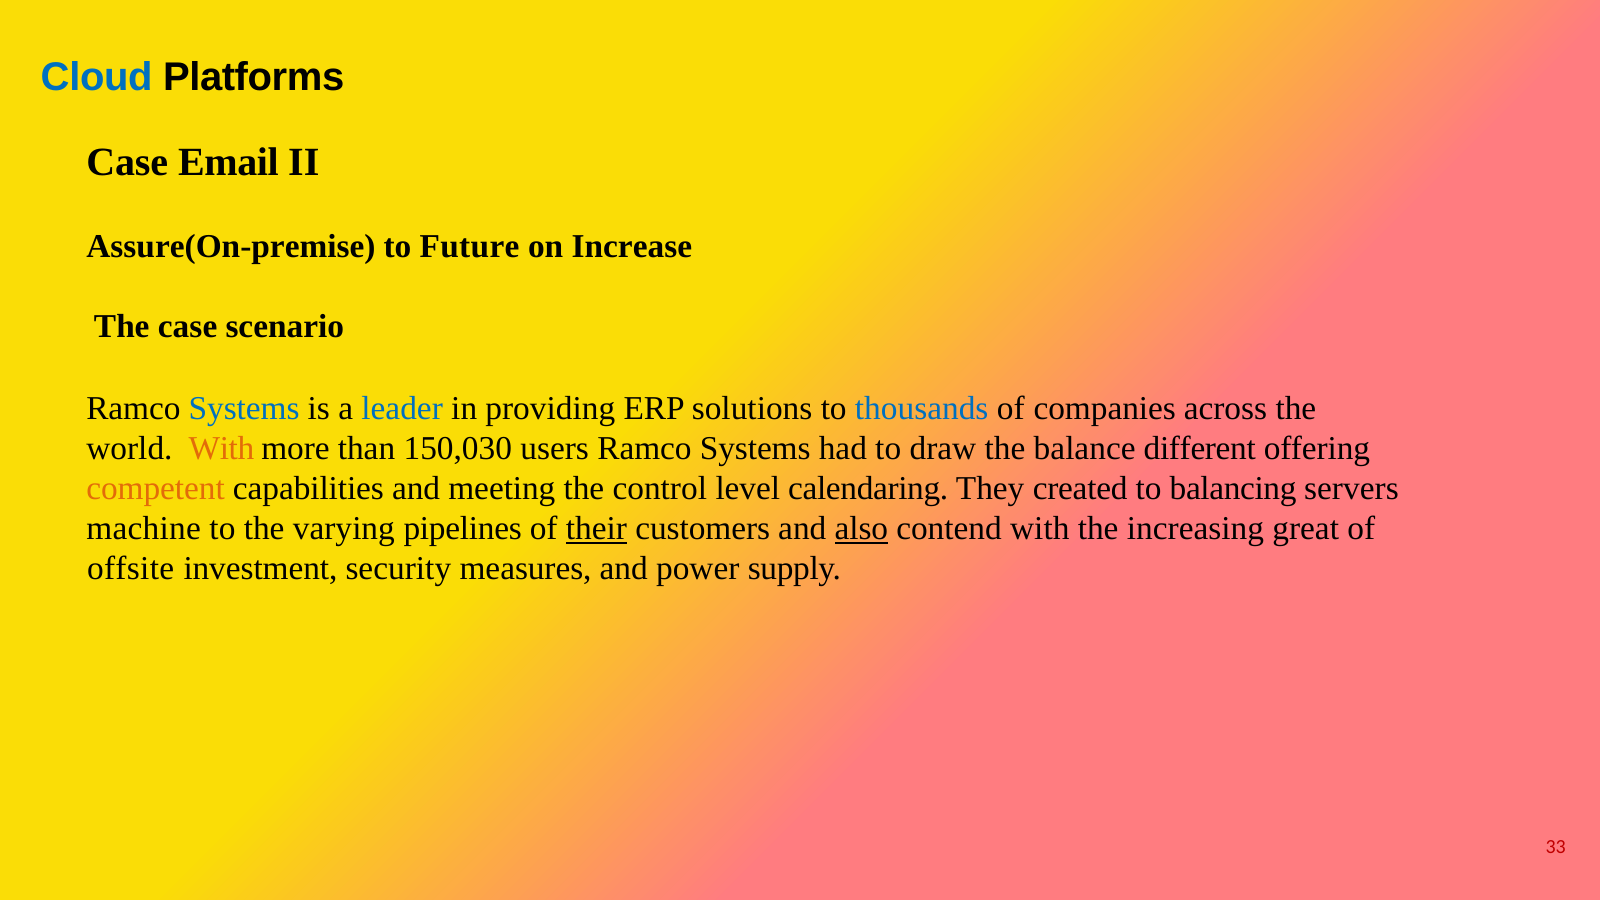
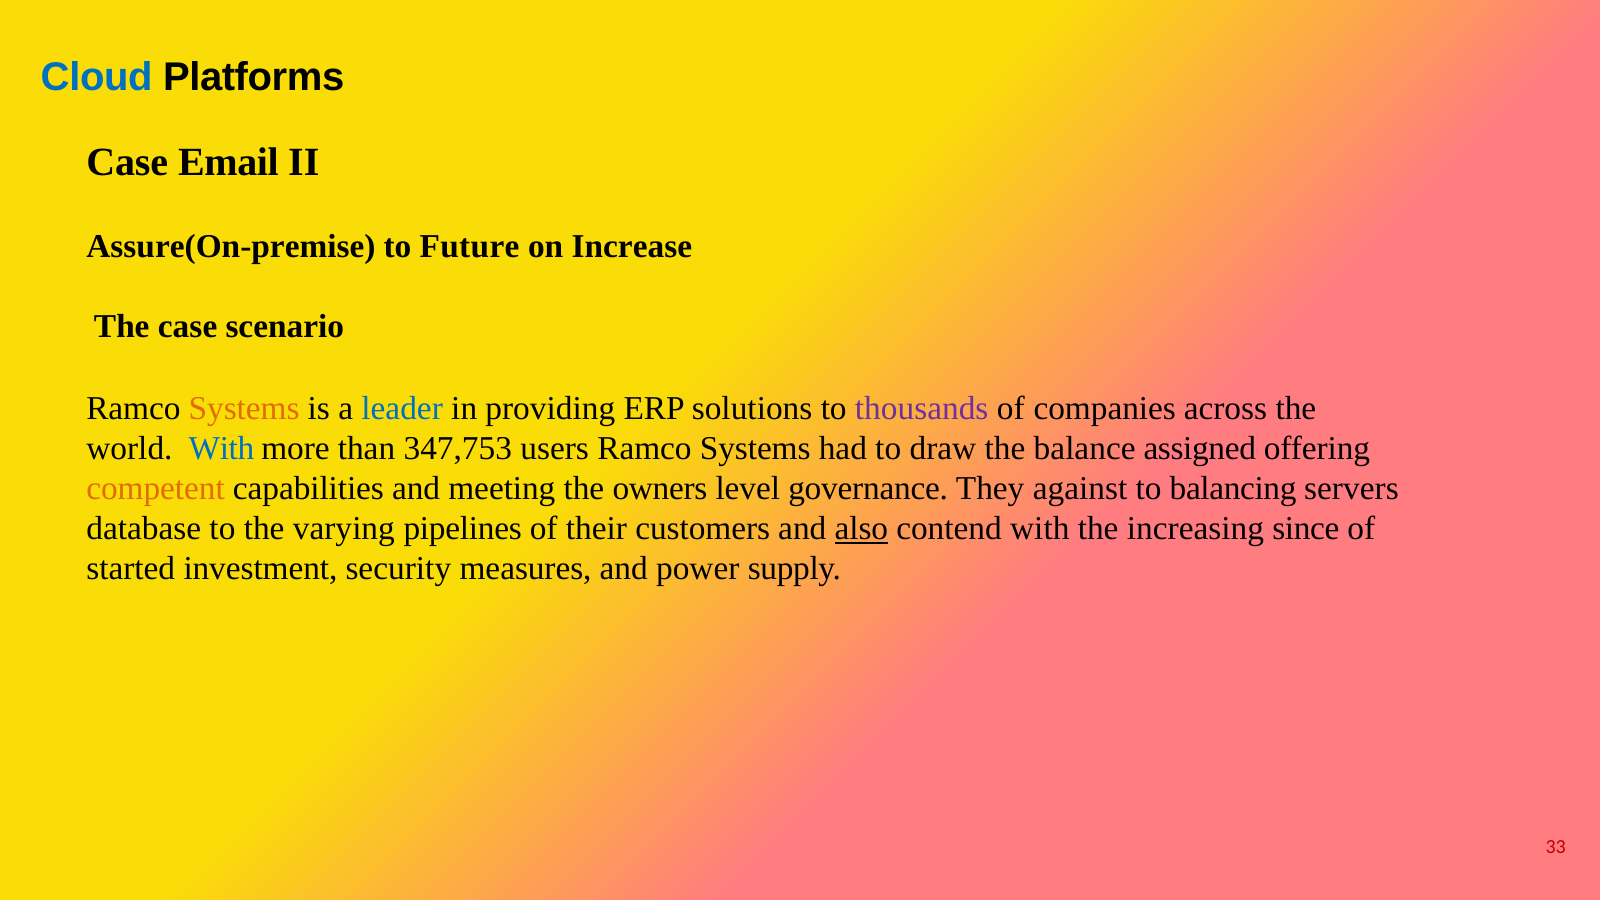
Systems colour: blue -> orange (244, 408)
thousands colour: blue -> purple (922, 408)
With colour: orange -> blue (221, 448)
150,030: 150,030 -> 347,753 (458, 448)
different: different -> assigned (1200, 448)
control: control -> owners (660, 488)
calendaring: calendaring -> governance (868, 488)
created: created -> against (1080, 488)
machine: machine -> database (144, 528)
their underline: present -> none (596, 528)
great: great -> since (1306, 528)
offsite: offsite -> started (131, 568)
